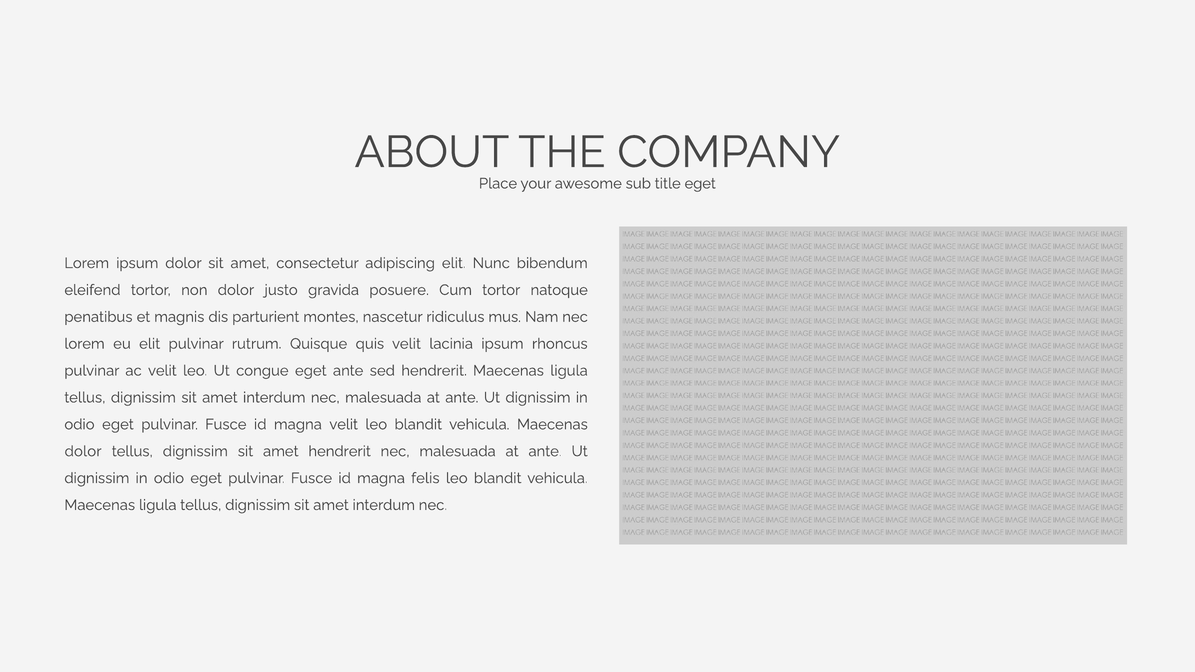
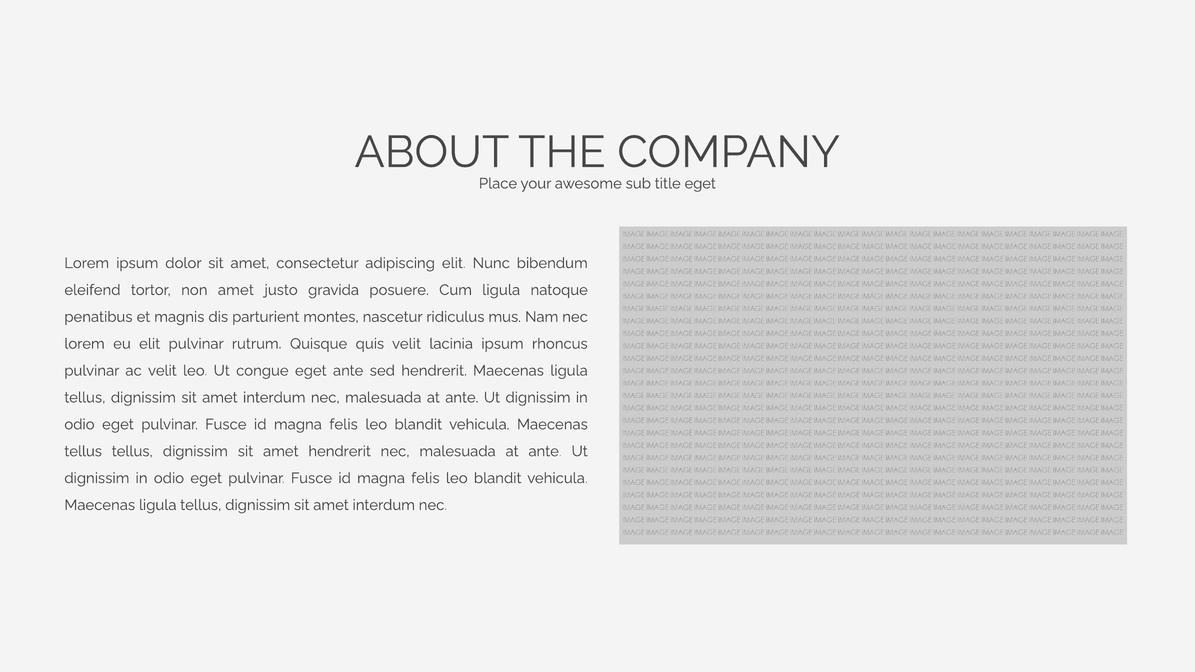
non dolor: dolor -> amet (236, 290)
Cum tortor: tortor -> ligula (501, 290)
velit: velit -> felis (344, 425)
dolor: dolor -> tellus (83, 451)
